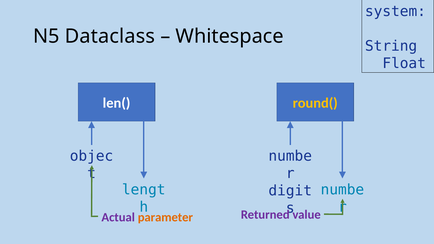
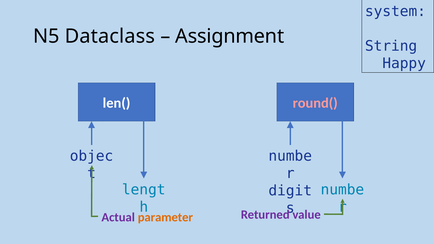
Whitespace: Whitespace -> Assignment (230, 36)
Float: Float -> Happy (404, 63)
round( colour: yellow -> pink (315, 103)
